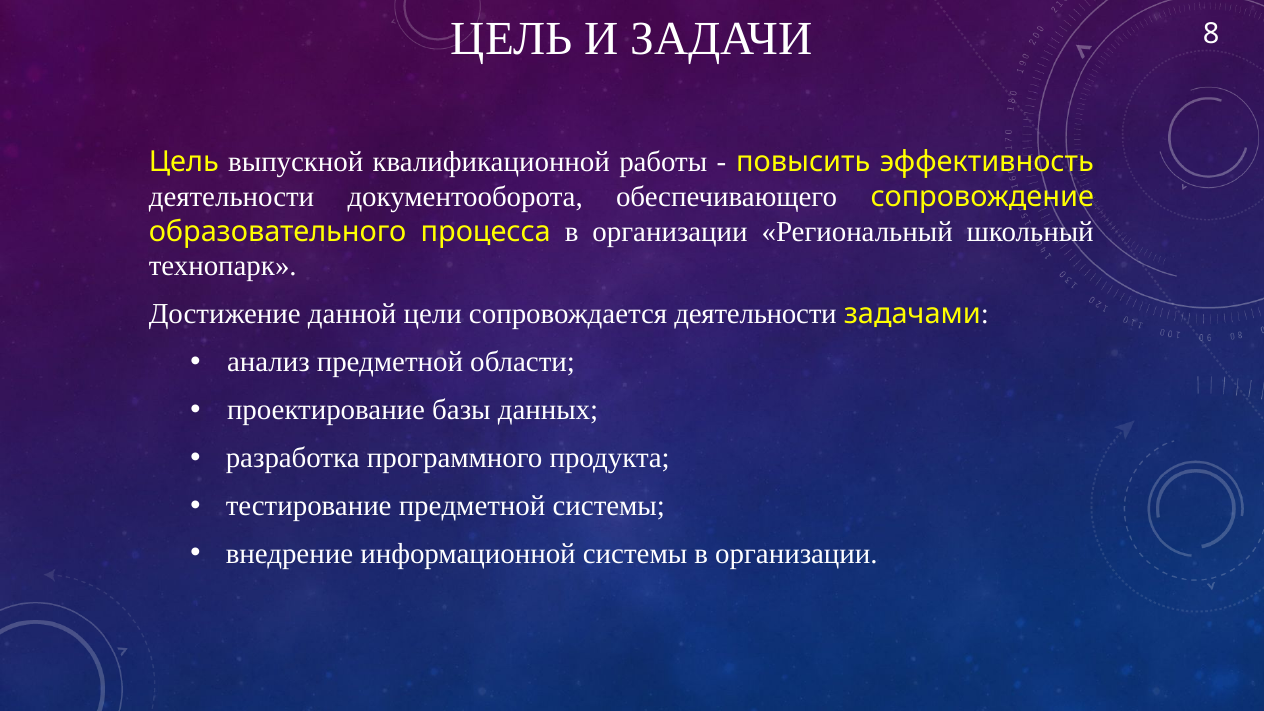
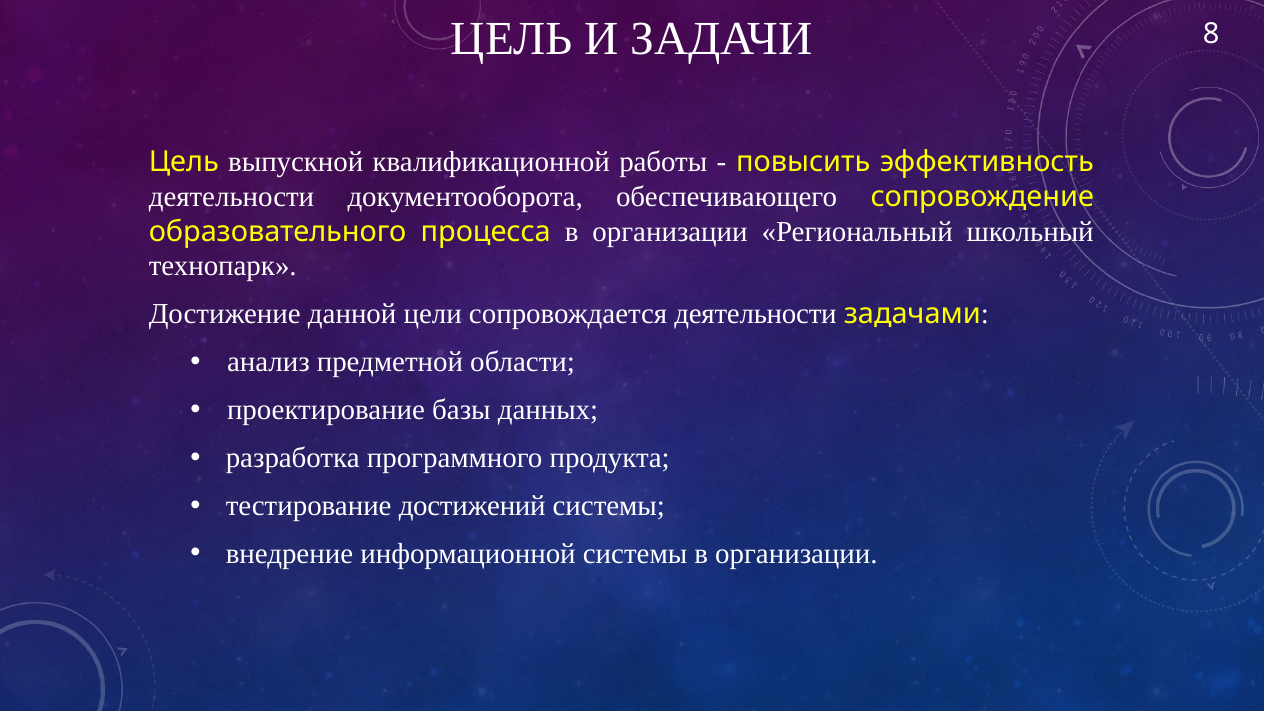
тестирование предметной: предметной -> достижений (472, 506)
